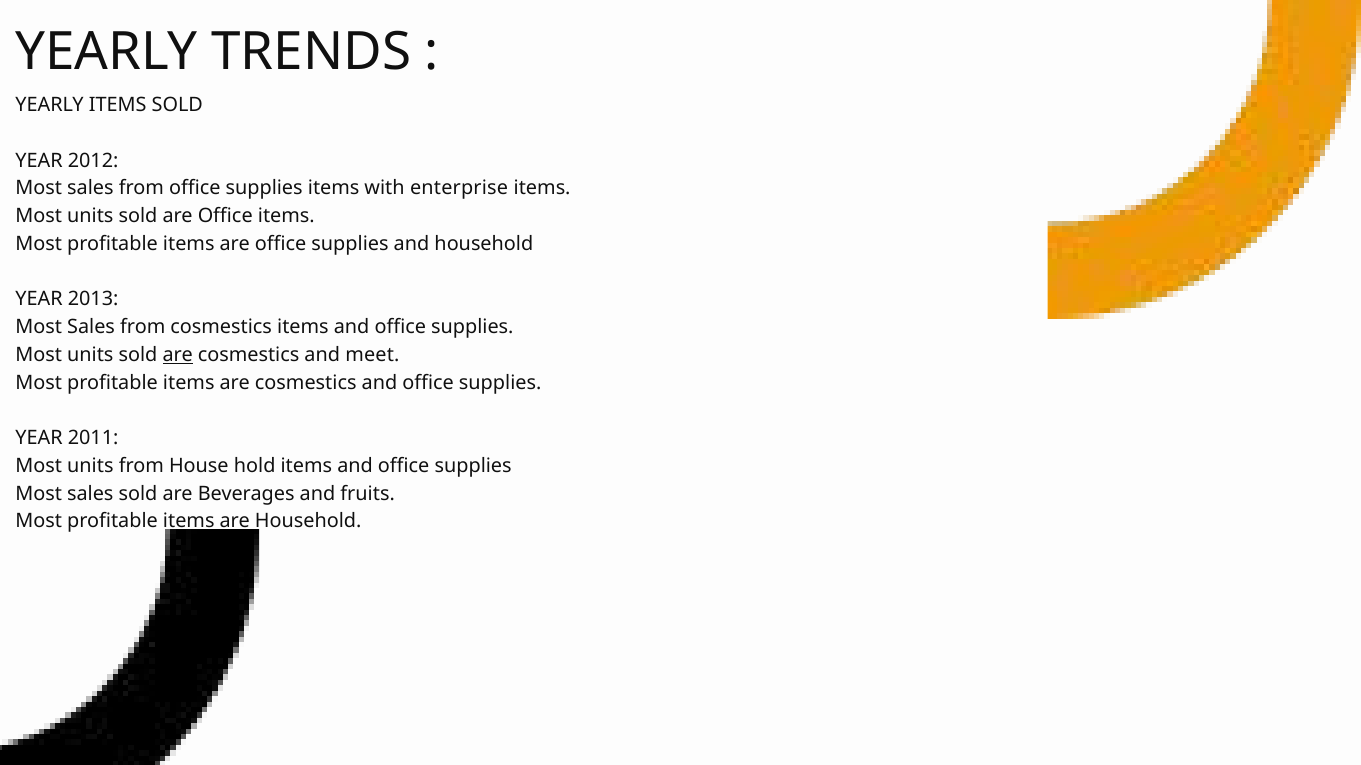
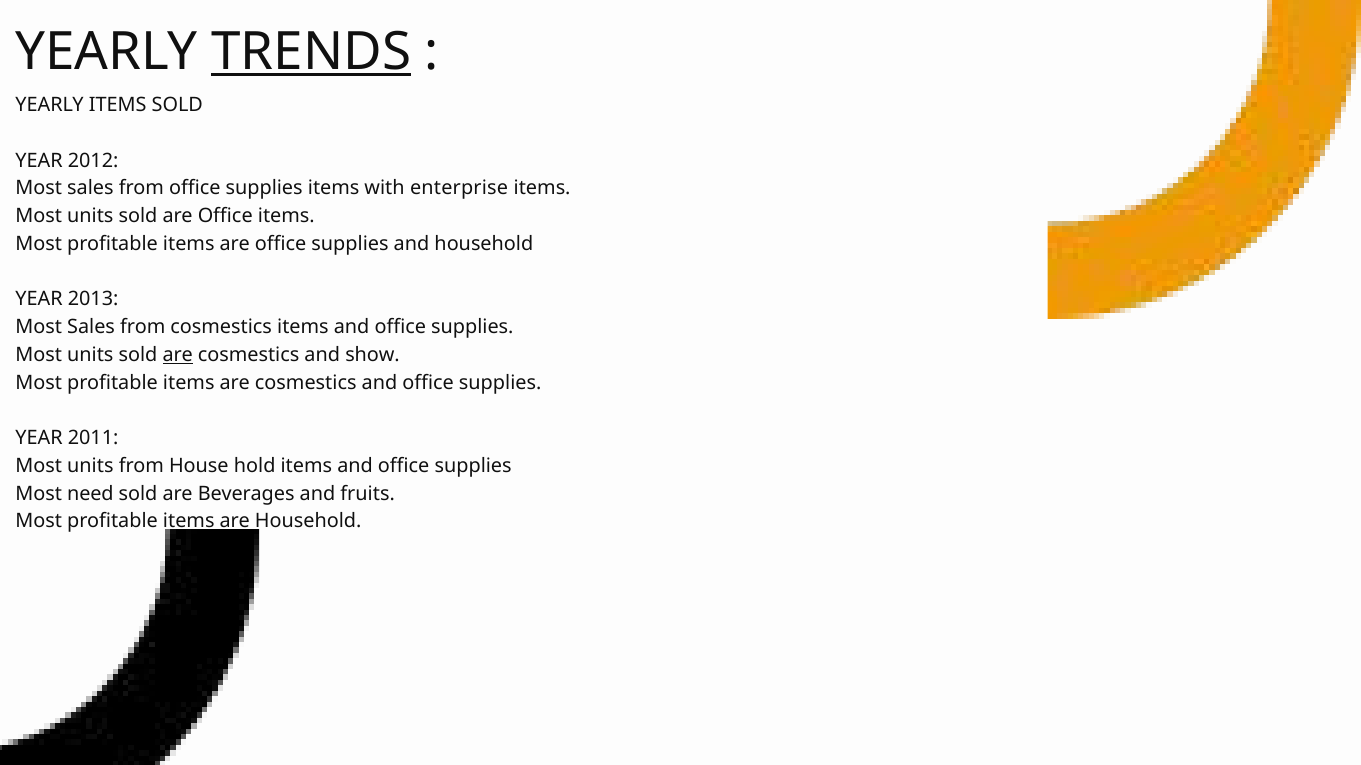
TRENDS underline: none -> present (311, 52)
meet: meet -> show (372, 355)
sales: sales -> need (90, 494)
